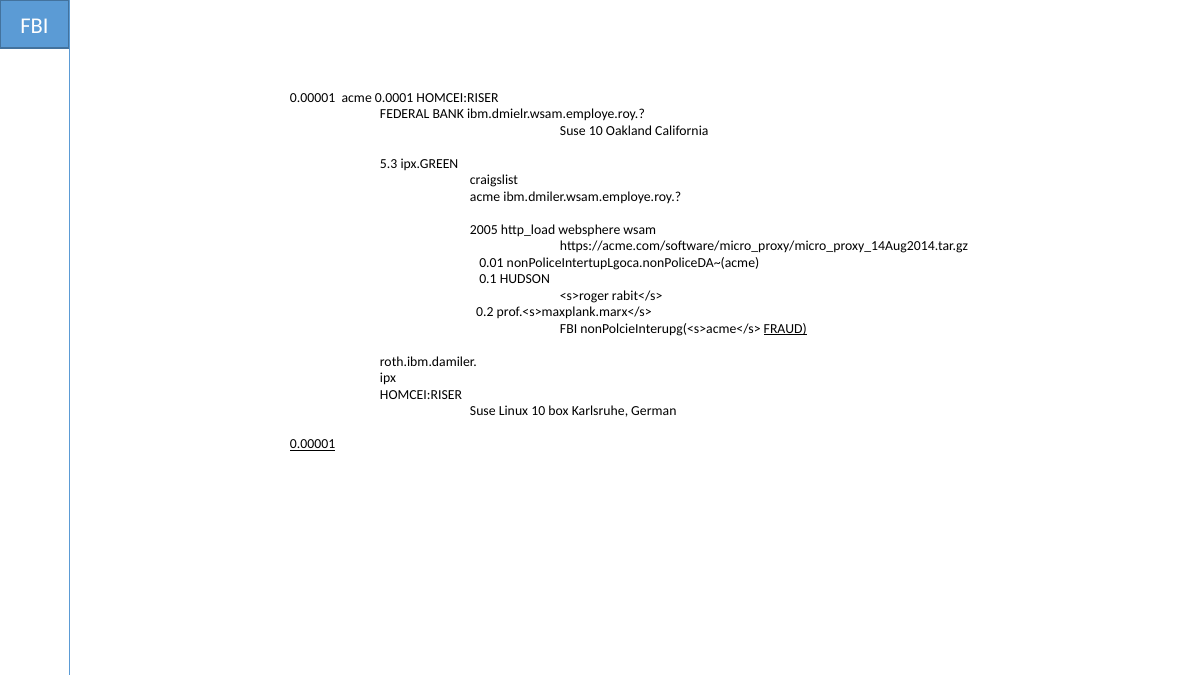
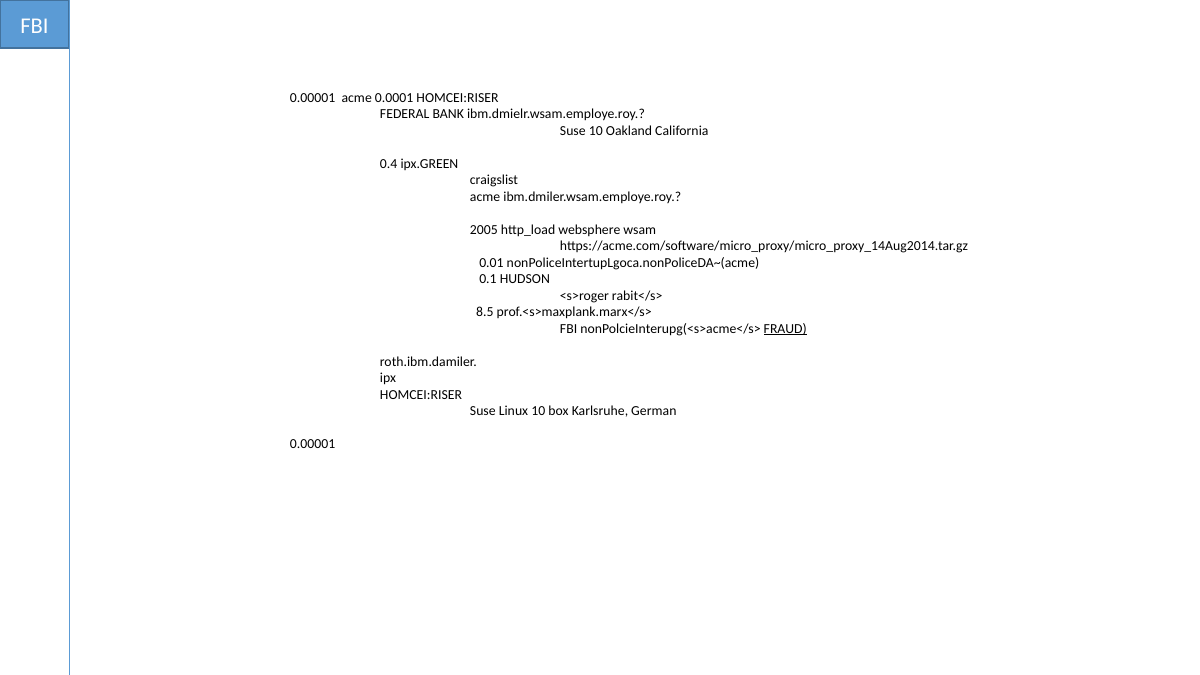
5.3: 5.3 -> 0.4 (389, 164)
0.2: 0.2 -> 8.5 (485, 312)
0.00001 underline: present -> none (313, 444)
